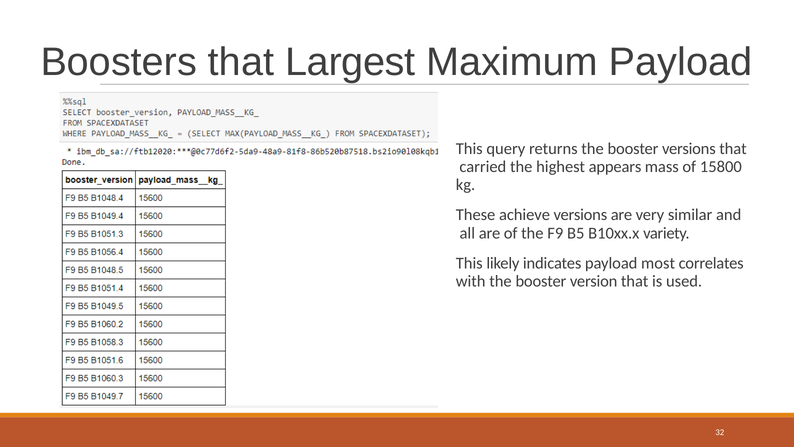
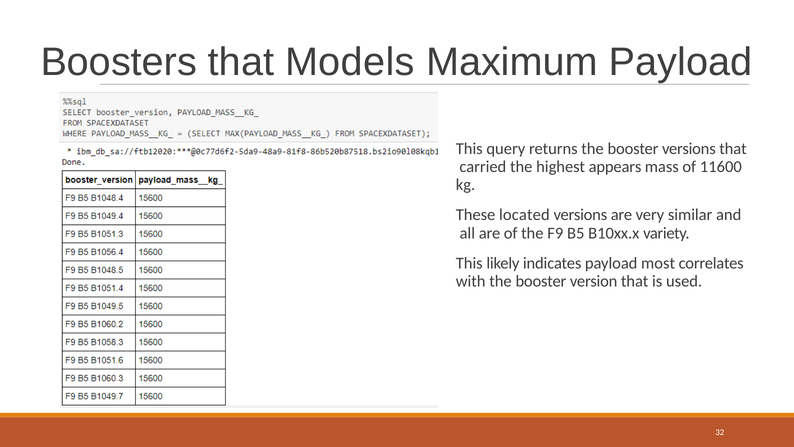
Largest: Largest -> Models (350, 62)
15800: 15800 -> 11600 (721, 167)
achieve: achieve -> located (524, 215)
